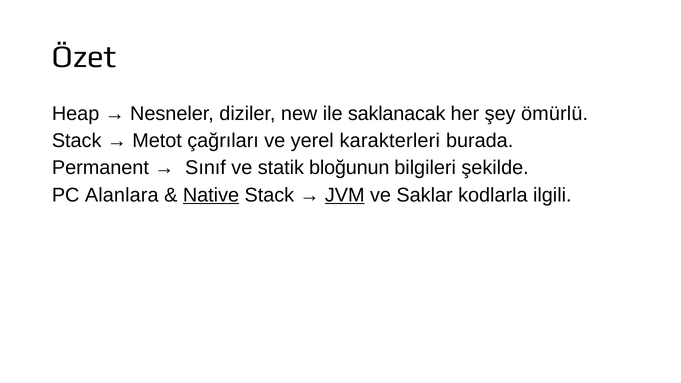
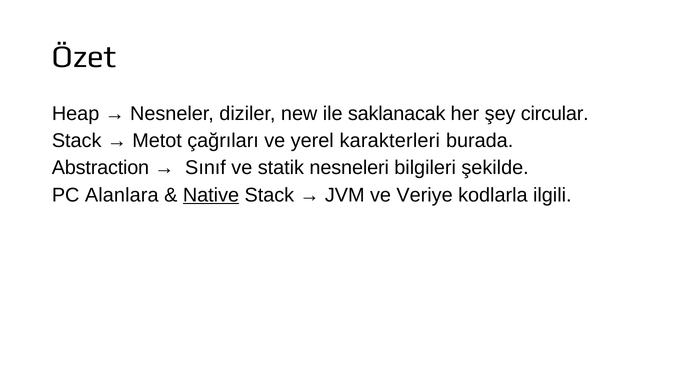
ömürlü: ömürlü -> circular (555, 114)
Permanent: Permanent -> Abstraction (101, 168)
bloğunun: bloğunun -> nesneleri (349, 168)
JVM underline: present -> none (345, 195)
Saklar: Saklar -> Veriye (425, 195)
